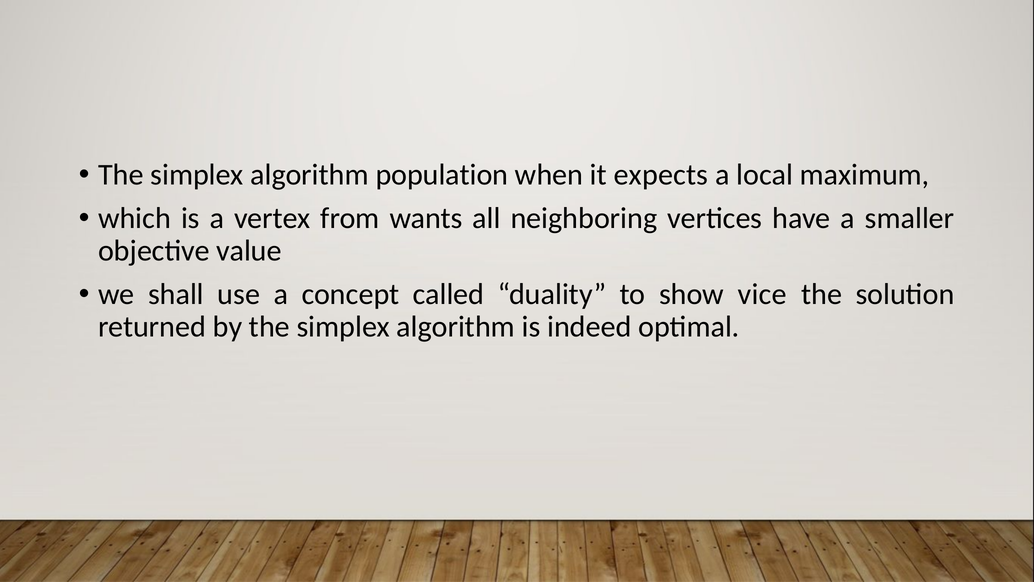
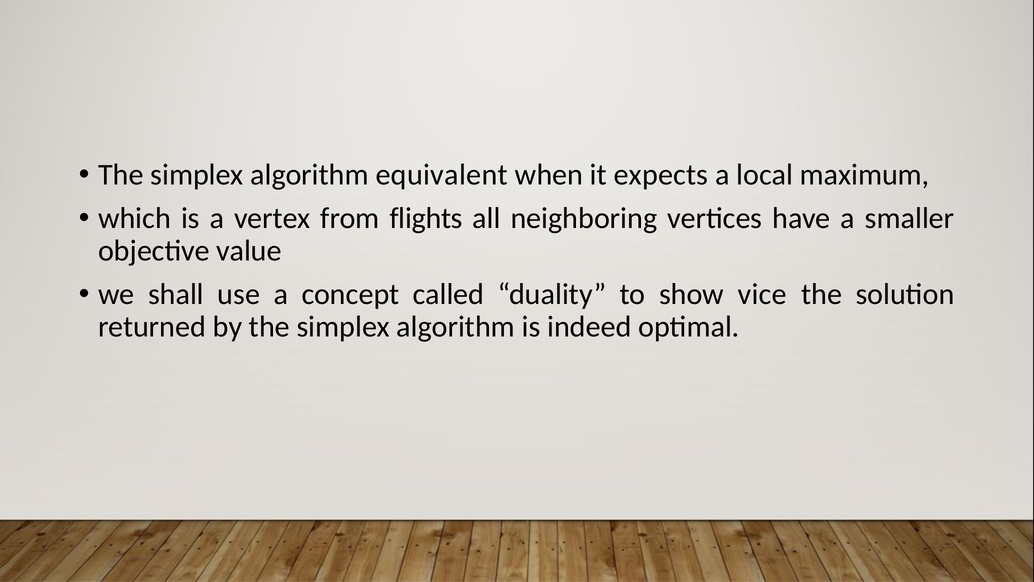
population: population -> equivalent (442, 175)
wants: wants -> flights (426, 218)
